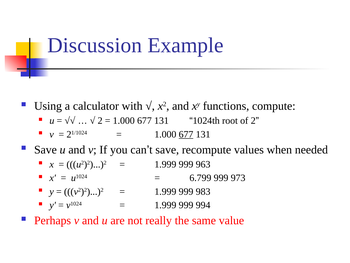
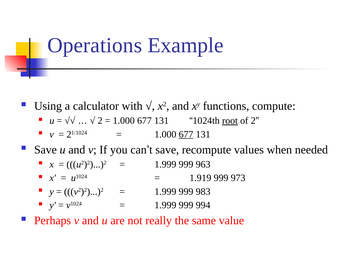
Discussion: Discussion -> Operations (95, 45)
root underline: none -> present (230, 120)
6.799: 6.799 -> 1.919 (200, 178)
